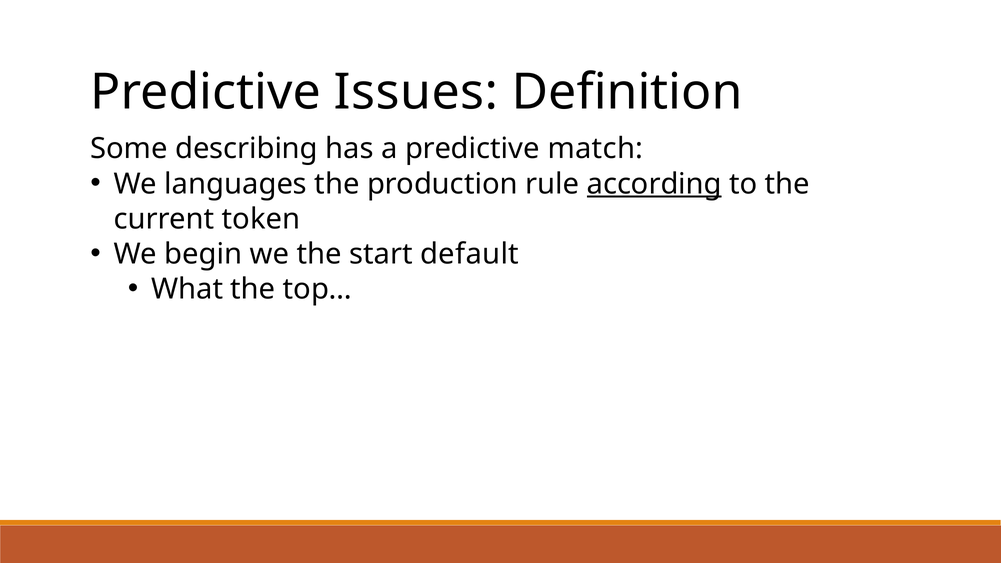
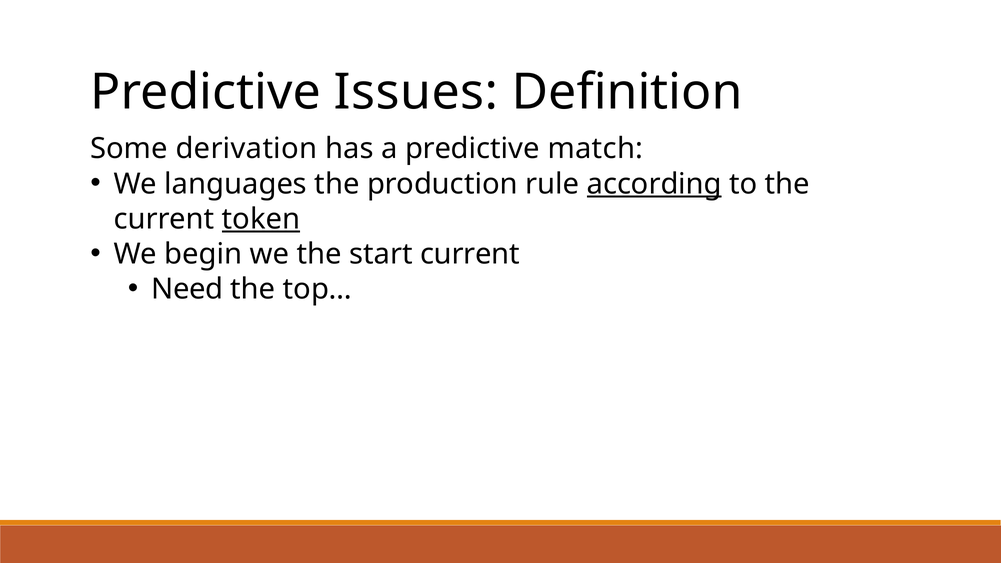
describing: describing -> derivation (246, 149)
token underline: none -> present (261, 219)
start default: default -> current (470, 254)
What: What -> Need (187, 289)
